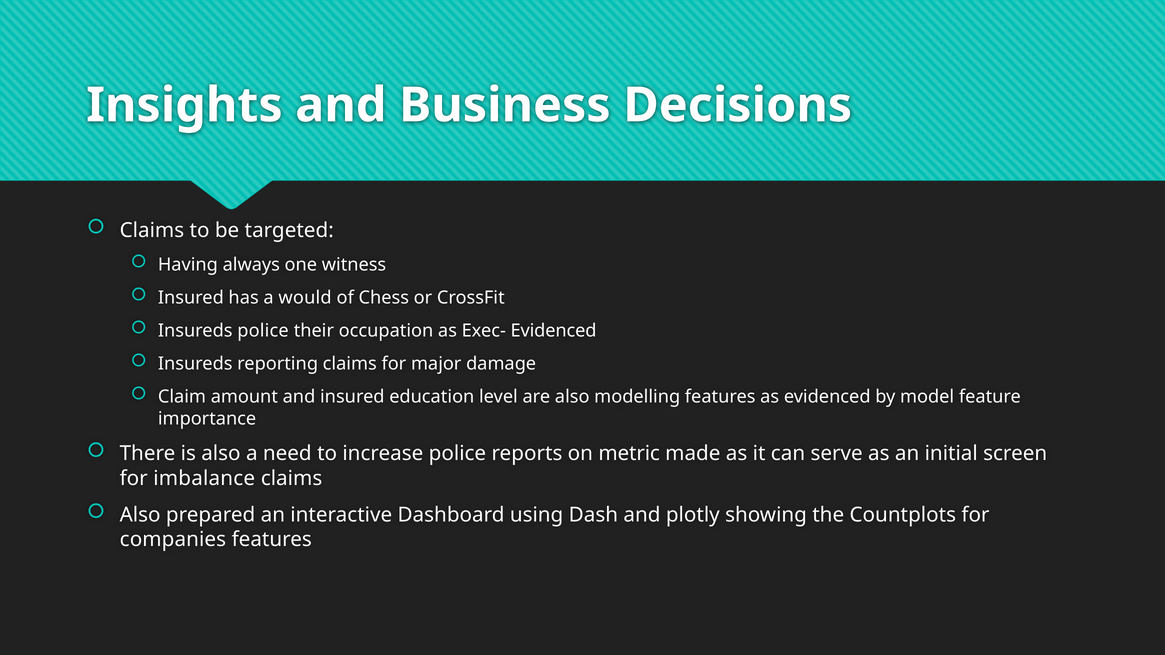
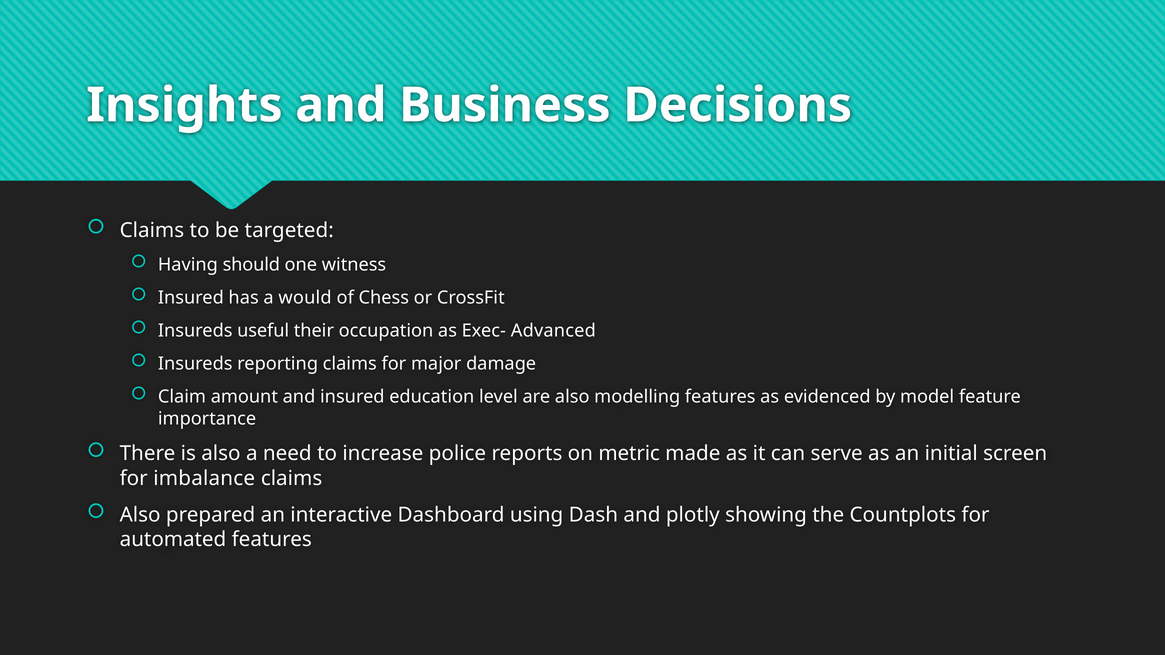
always: always -> should (251, 265)
Insureds police: police -> useful (263, 331)
Exec- Evidenced: Evidenced -> Advanced (553, 331)
companies: companies -> automated (173, 540)
